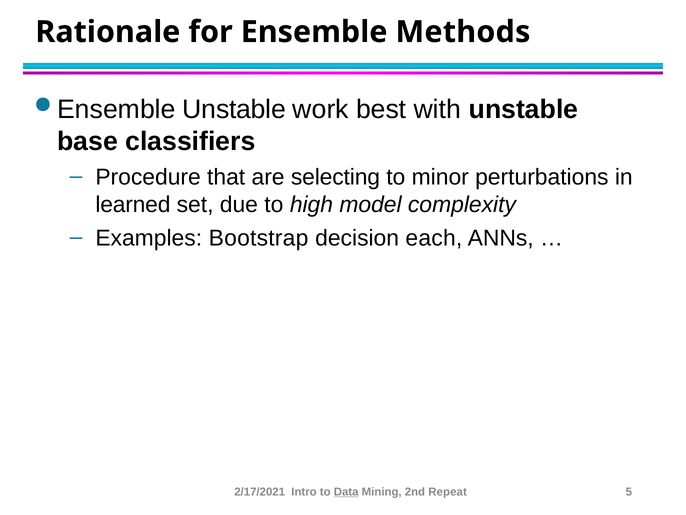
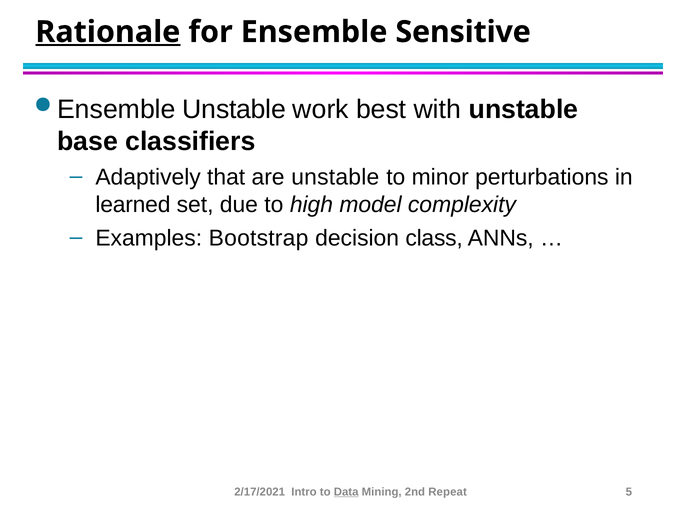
Rationale underline: none -> present (108, 32)
Methods: Methods -> Sensitive (463, 32)
Procedure: Procedure -> Adaptively (148, 177)
are selecting: selecting -> unstable (335, 177)
each: each -> class (434, 238)
